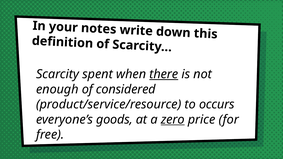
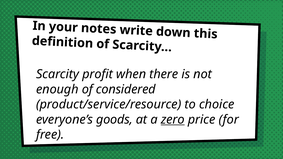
spent: spent -> profit (98, 74)
there underline: present -> none (164, 74)
occurs: occurs -> choice (217, 105)
